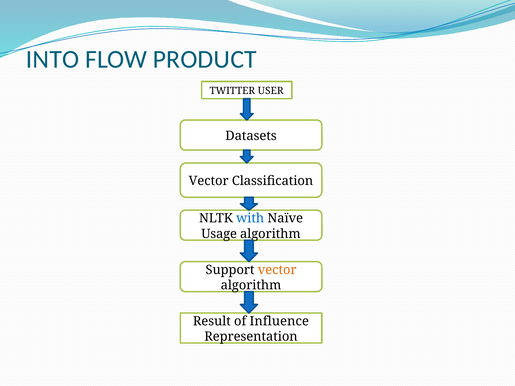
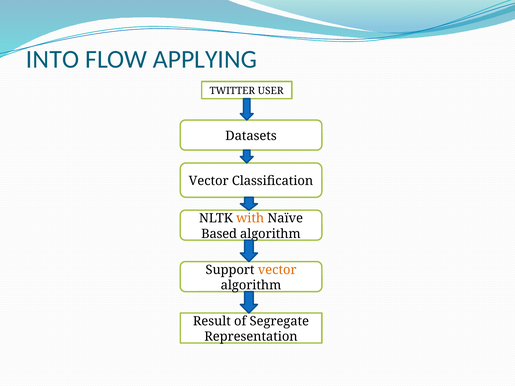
PRODUCT: PRODUCT -> APPLYING (205, 59)
with colour: blue -> orange (250, 218)
Usage: Usage -> Based (219, 234)
Influence: Influence -> Segregate (279, 321)
